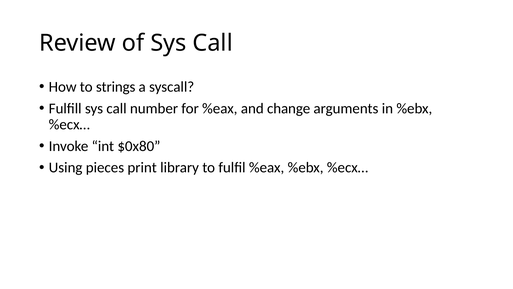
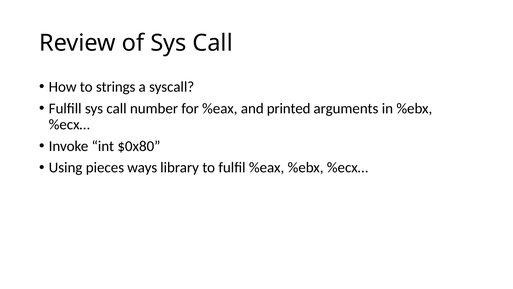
change: change -> printed (289, 108)
print: print -> ways (142, 167)
